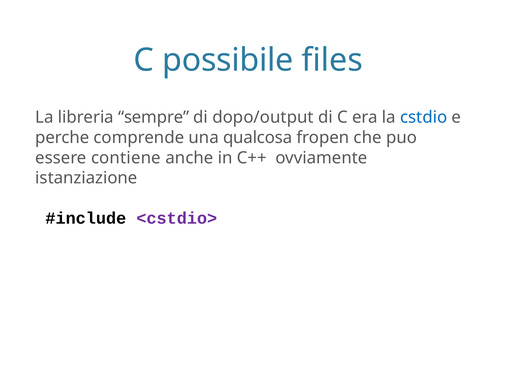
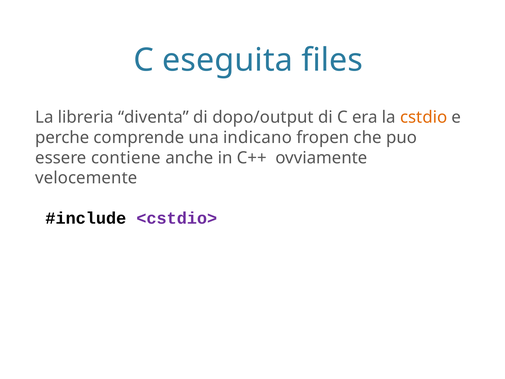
possibile: possibile -> eseguita (228, 60)
sempre: sempre -> diventa (154, 117)
cstdio colour: blue -> orange (424, 117)
qualcosa: qualcosa -> indicano (258, 137)
istanziazione: istanziazione -> velocemente (86, 178)
